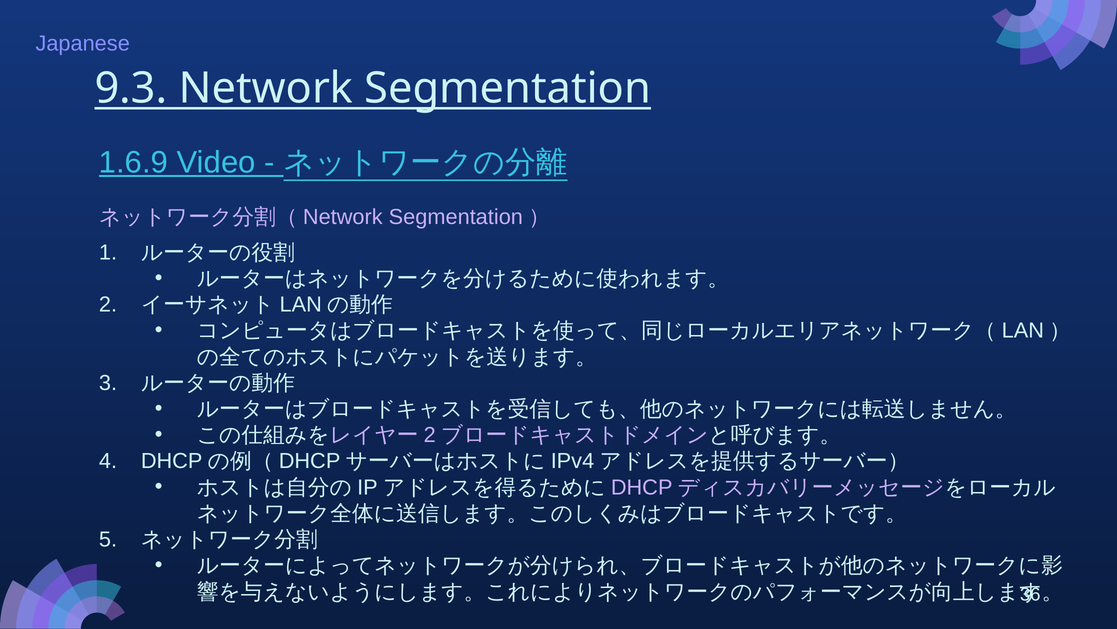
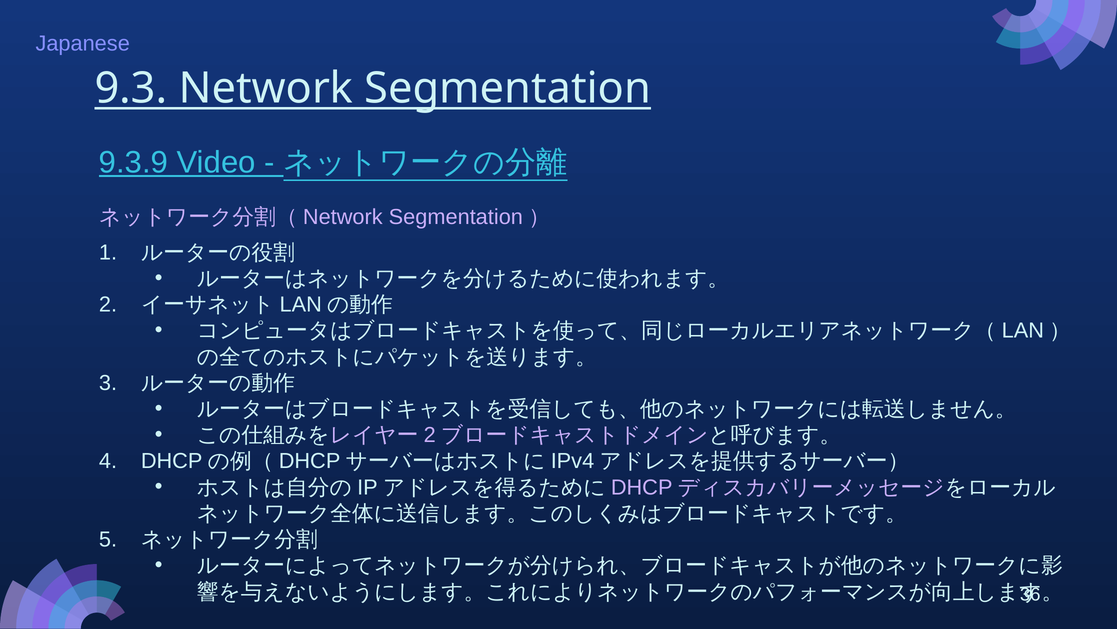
1.6.9: 1.6.9 -> 9.3.9 (133, 162)
